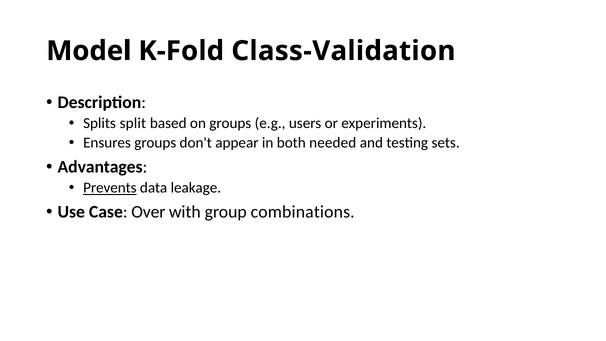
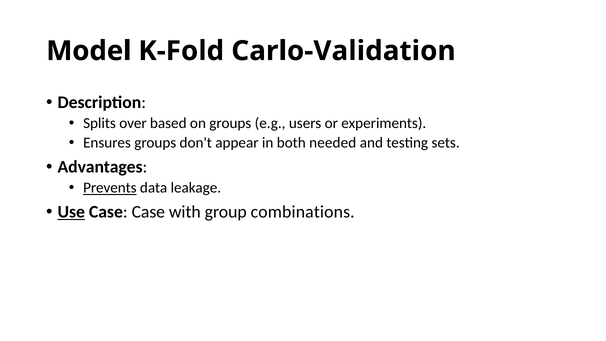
Class-Validation: Class-Validation -> Carlo-Validation (343, 51)
split: split -> over (133, 123)
Use underline: none -> present (71, 212)
Case Over: Over -> Case (148, 212)
